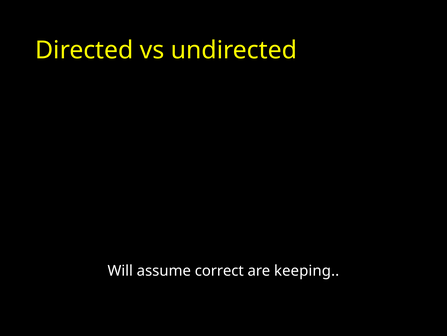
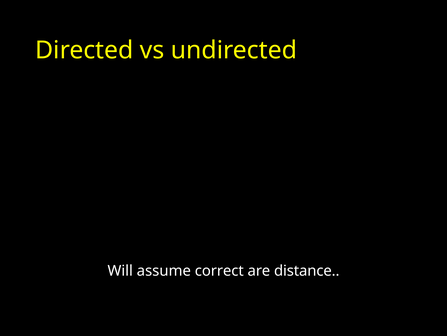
keeping: keeping -> distance (307, 270)
